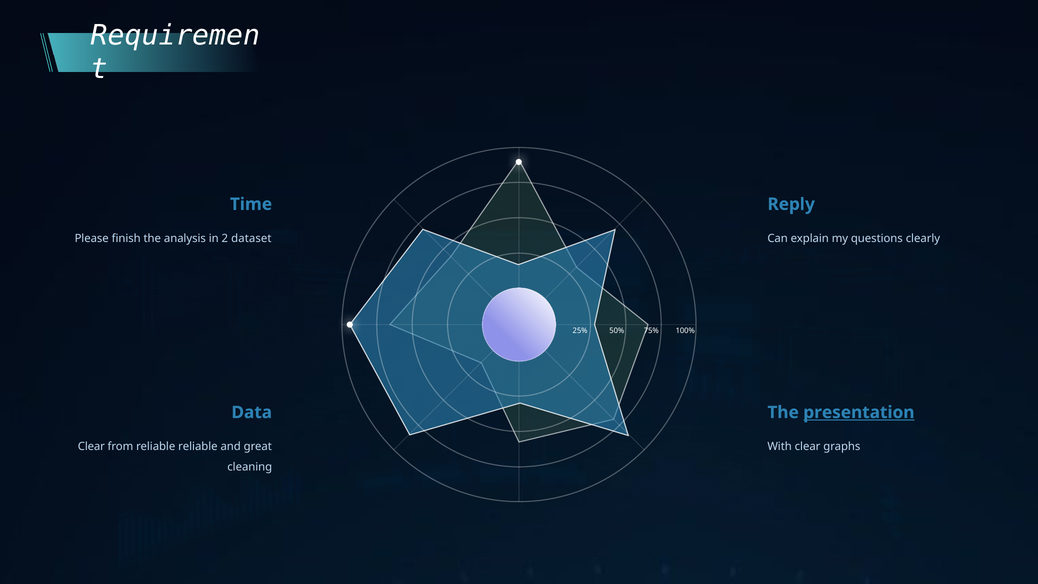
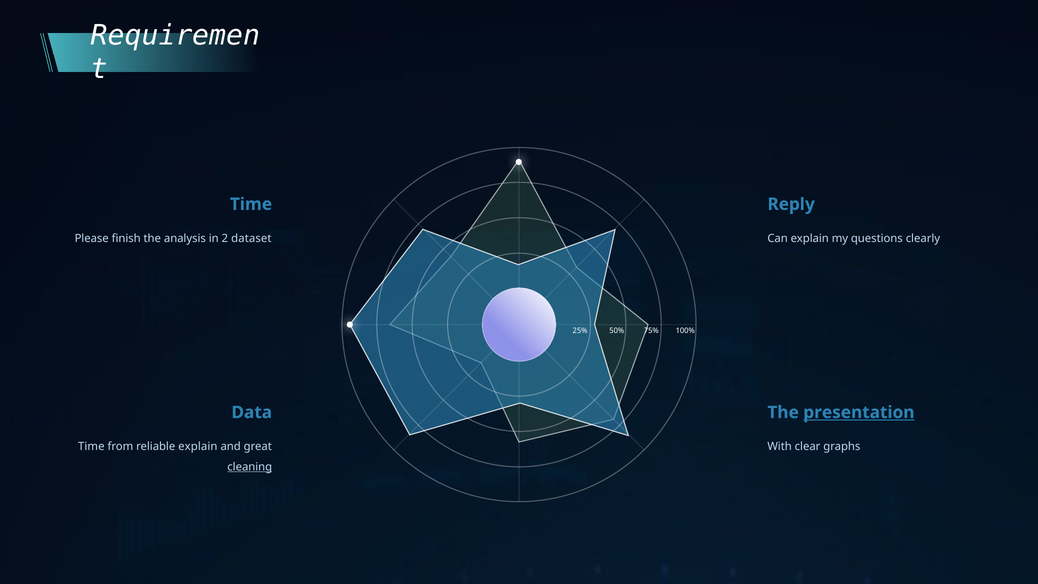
Clear: Clear -> Time (91, 446)
reliable reliable: reliable -> explain (198, 446)
cleaning underline: none -> present (250, 467)
